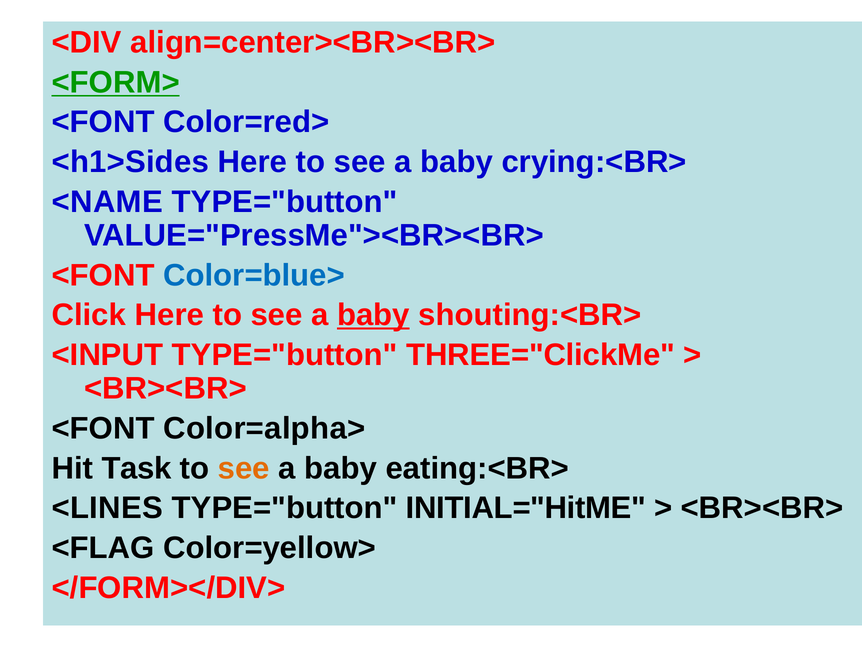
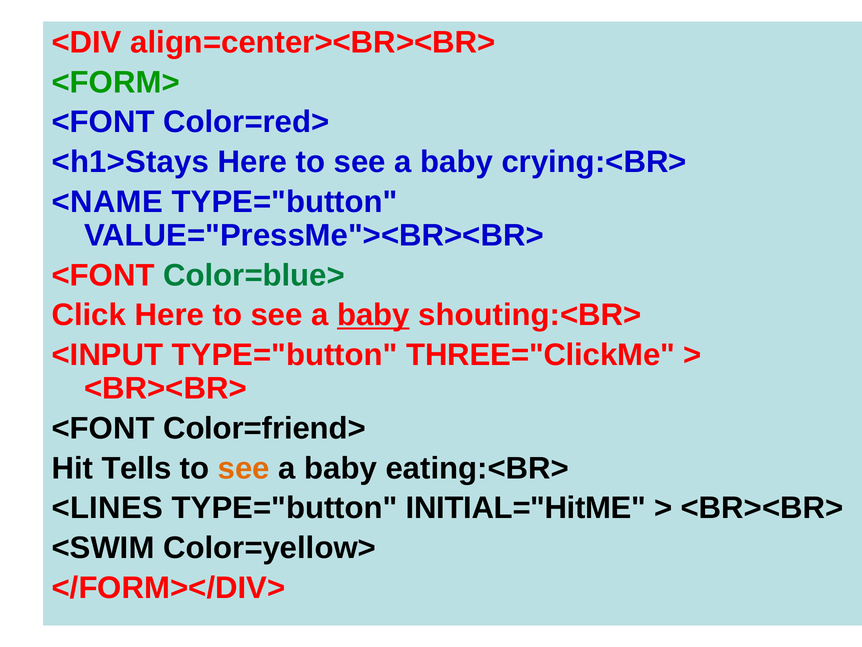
<FORM> underline: present -> none (116, 82)
<h1>Sides: <h1>Sides -> <h1>Stays (130, 162)
Color=blue> colour: blue -> green (254, 275)
Color=alpha>: Color=alpha> -> Color=friend> (264, 428)
Task: Task -> Tells (137, 468)
<FLAG: <FLAG -> <SWIM (103, 548)
